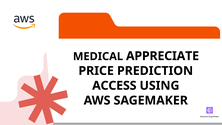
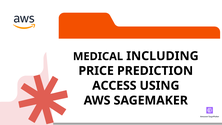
APPRECIATE: APPRECIATE -> INCLUDING (162, 56)
